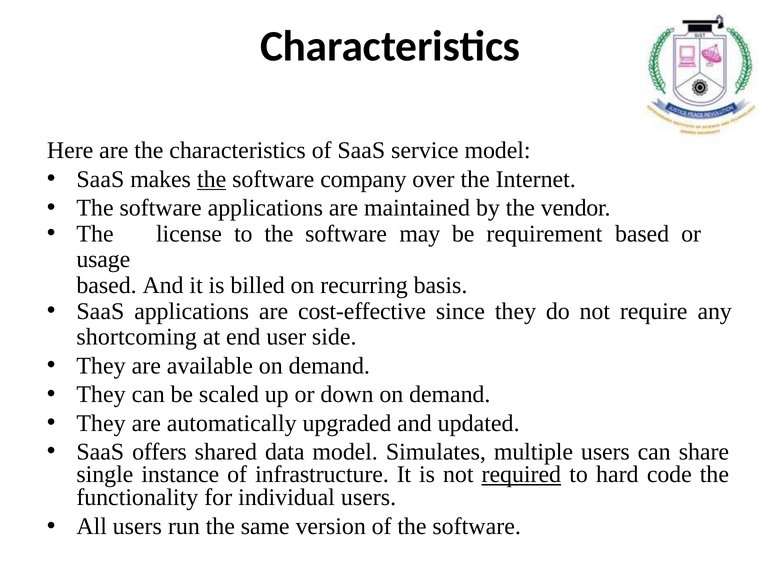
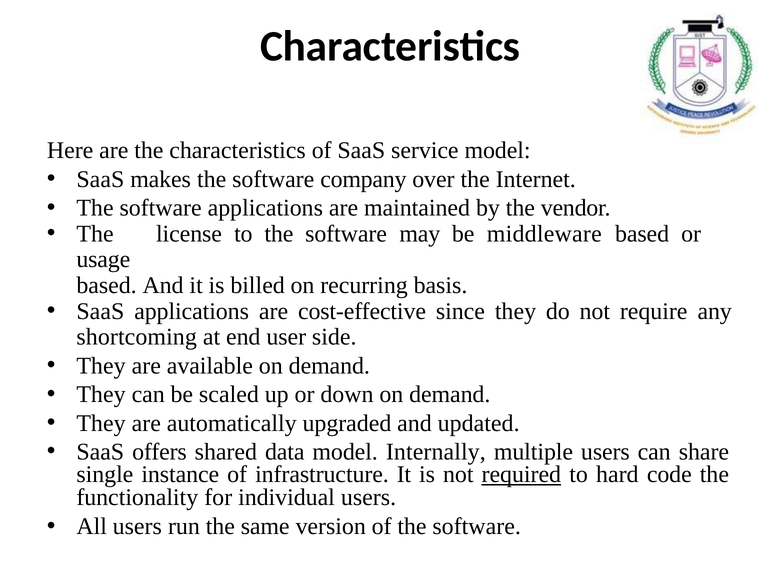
the underline: present -> none (212, 179)
requirement: requirement -> middleware (544, 234)
Simulates: Simulates -> Internally (436, 452)
